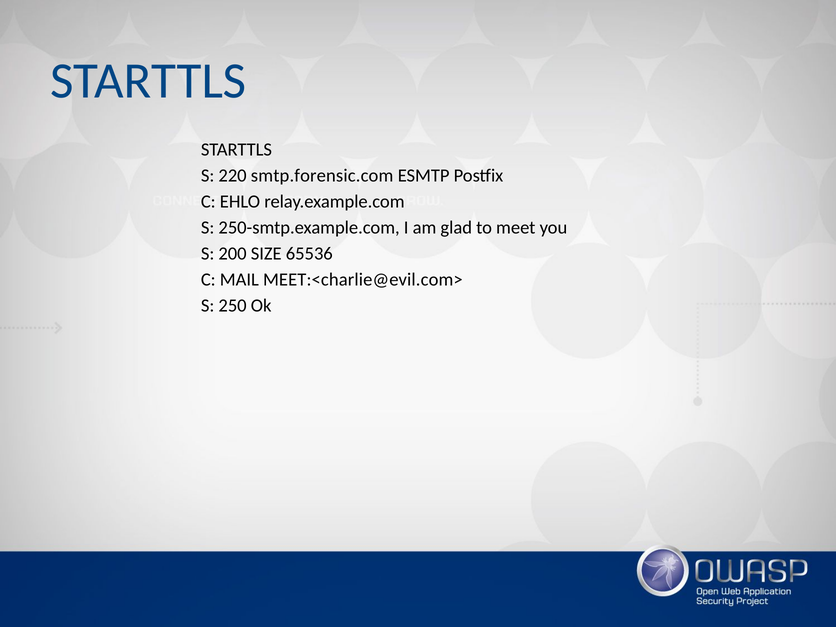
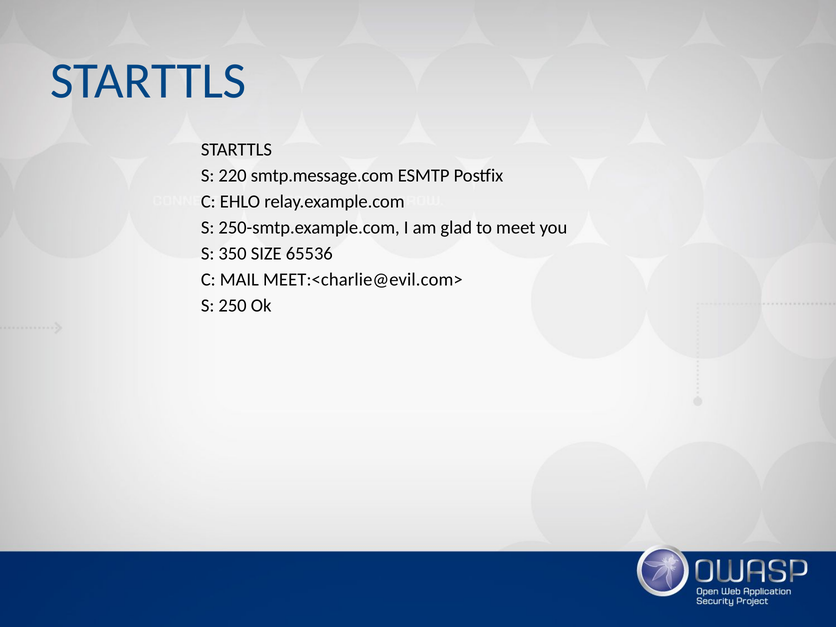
smtp.forensic.com: smtp.forensic.com -> smtp.message.com (322, 176)
200: 200 -> 350 (233, 254)
